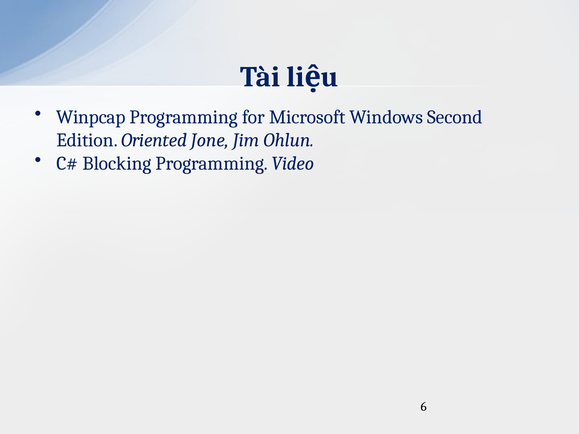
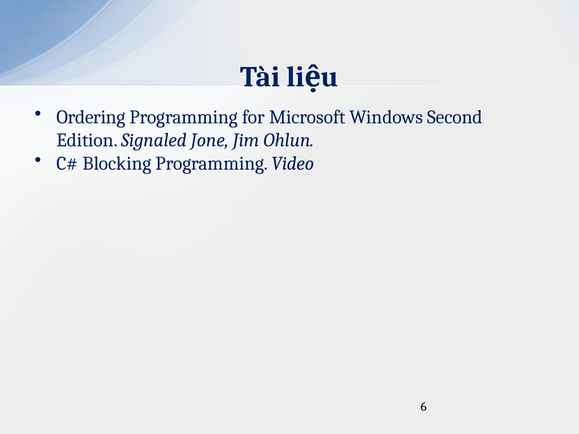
Winpcap: Winpcap -> Ordering (91, 117)
Oriented: Oriented -> Signaled (154, 140)
